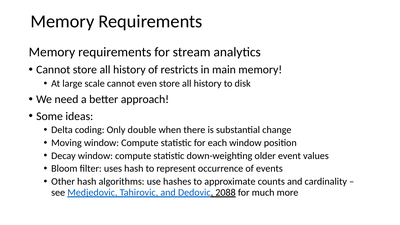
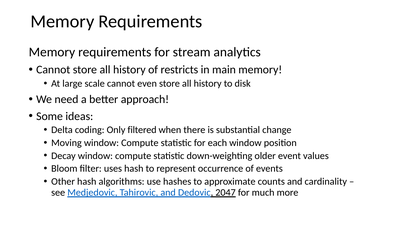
double: double -> filtered (142, 130)
2088: 2088 -> 2047 (226, 192)
